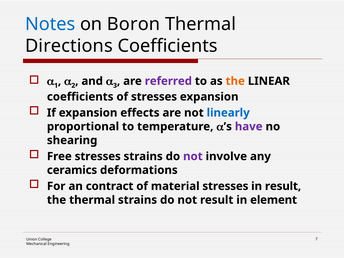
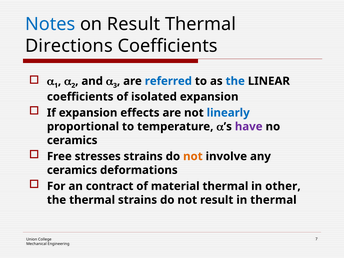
on Boron: Boron -> Result (134, 24)
referred colour: purple -> blue (168, 81)
the colour: orange -> blue (235, 81)
of stresses: stresses -> isolated (154, 97)
shearing: shearing -> ceramics (72, 140)
not colour: purple -> orange (193, 156)
material stresses: stresses -> thermal (225, 186)
in result: result -> other (283, 186)
in element: element -> thermal (273, 200)
